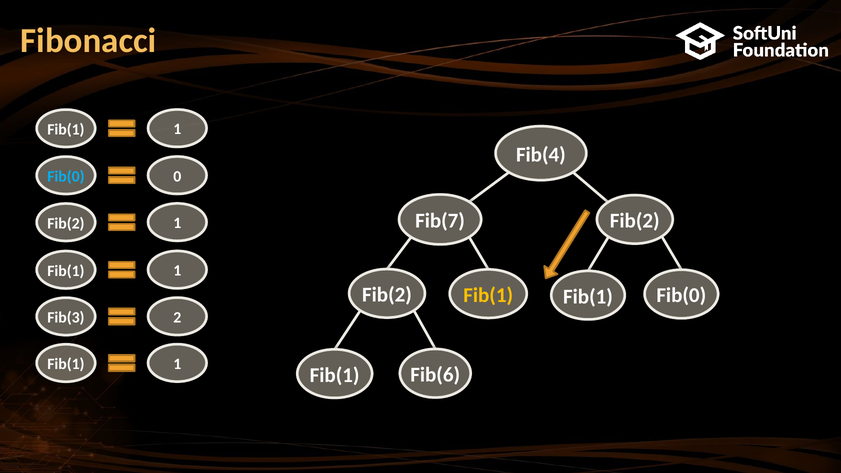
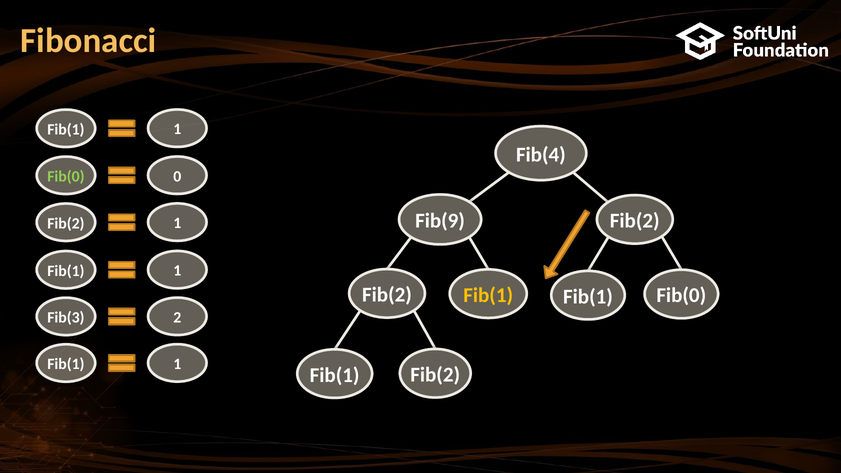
Fib(0 colour: light blue -> light green (66, 176)
Fib(7: Fib(7 -> Fib(9 (440, 221)
Fib(6: Fib(6 -> Fib(2 (435, 375)
